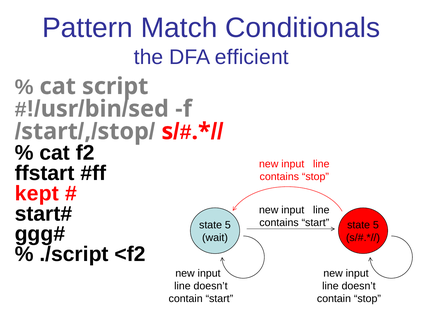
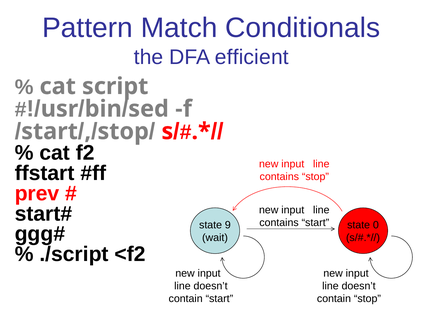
kept: kept -> prev (37, 194)
5: 5 -> 9 (228, 225)
5: 5 -> 0 (376, 225)
